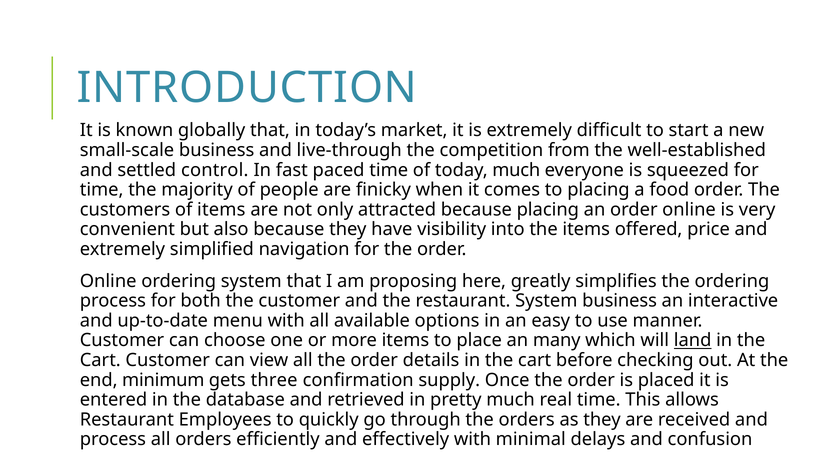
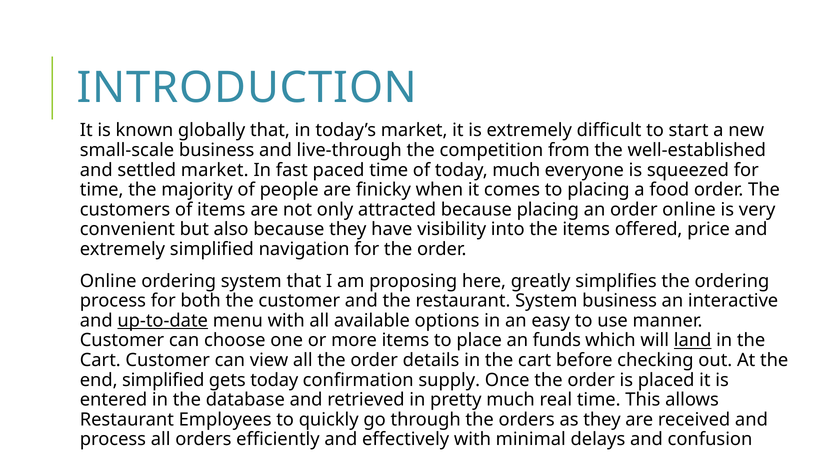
settled control: control -> market (215, 170)
up-to-date underline: none -> present (163, 321)
many: many -> funds (557, 341)
end minimum: minimum -> simplified (163, 380)
gets three: three -> today (274, 380)
